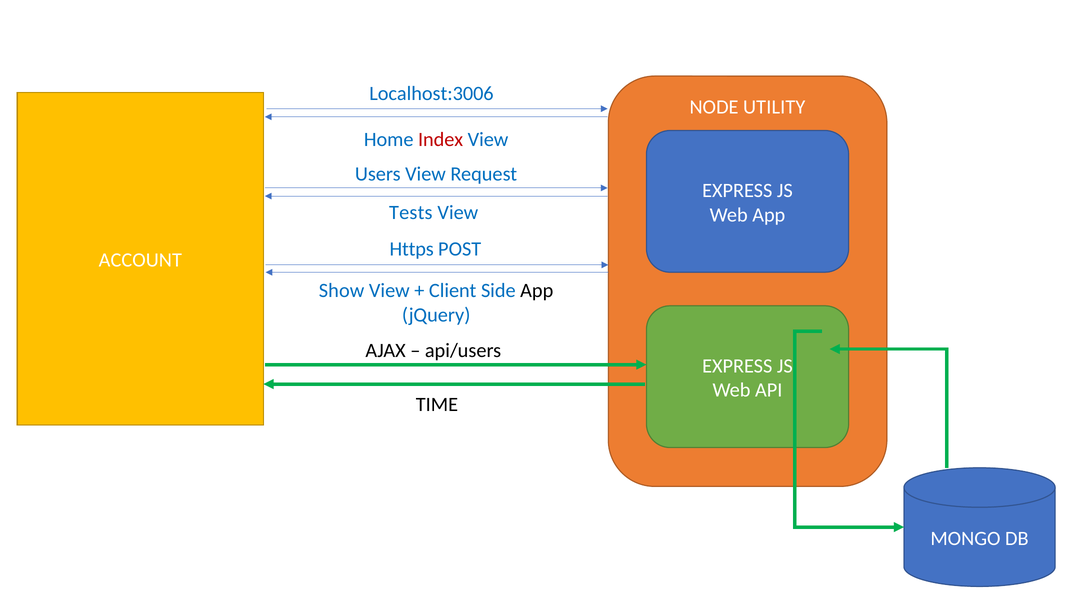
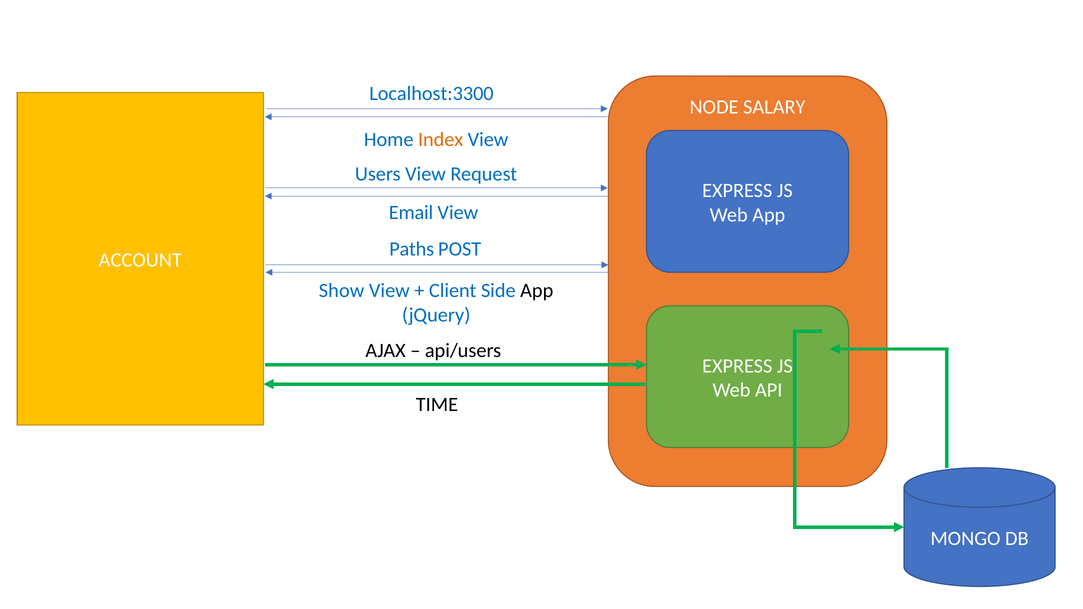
Localhost:3006: Localhost:3006 -> Localhost:3300 (431, 94)
UTILITY: UTILITY -> SALARY (774, 107)
Index colour: red -> orange (441, 140)
Tests: Tests -> Email (411, 213)
Https: Https -> Paths (412, 249)
